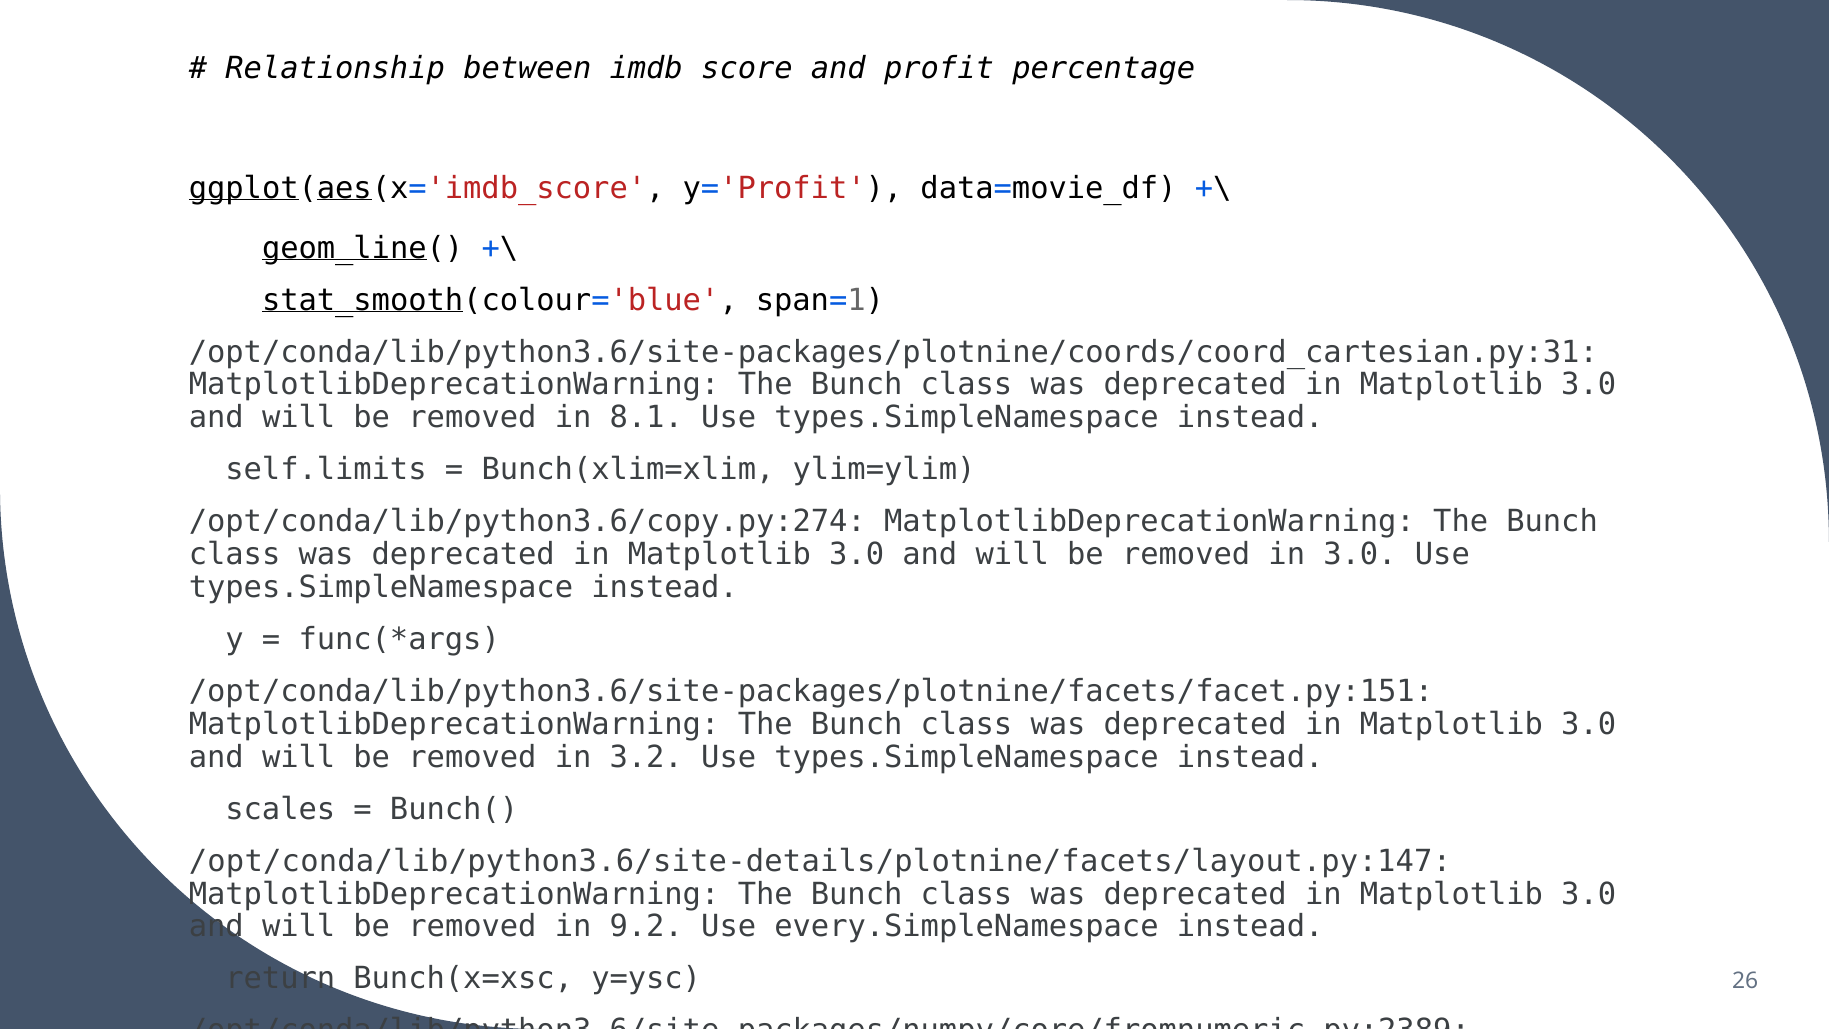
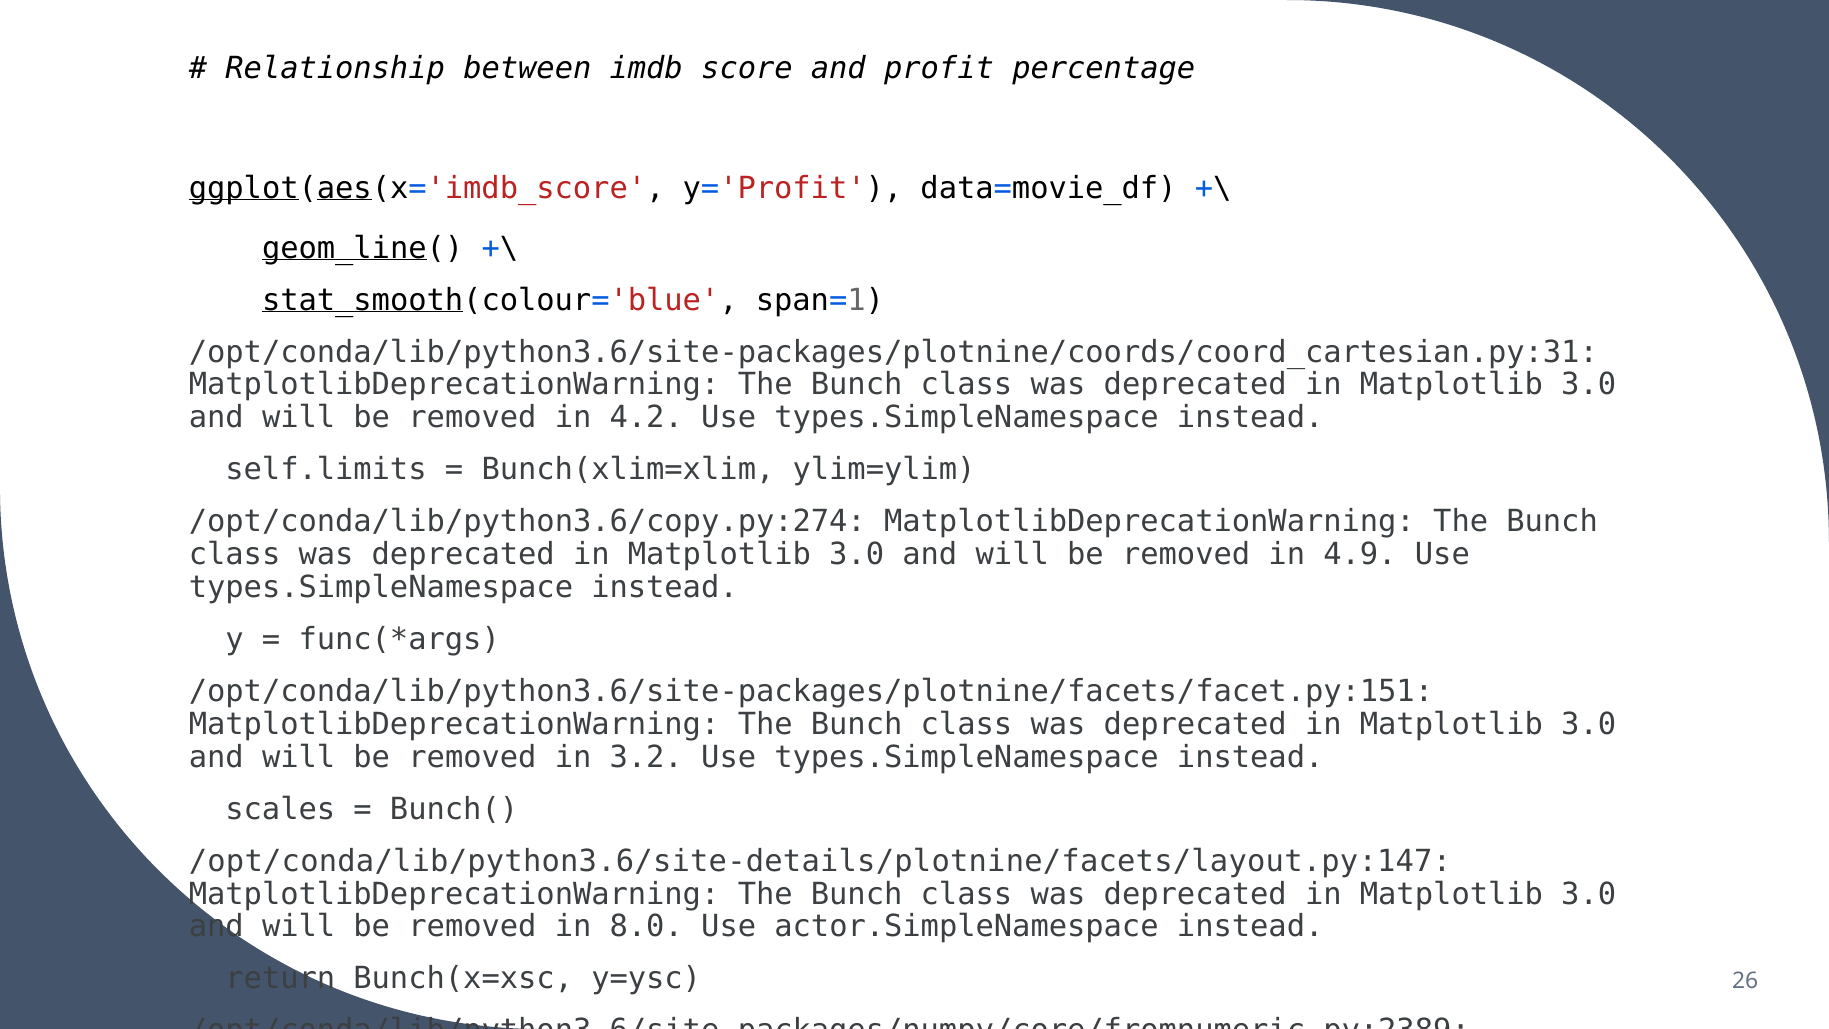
8.1: 8.1 -> 4.2 (646, 418)
in 3.0: 3.0 -> 4.9 (1360, 554)
9.2: 9.2 -> 8.0 (646, 927)
every.SimpleNamespace: every.SimpleNamespace -> actor.SimpleNamespace (967, 927)
